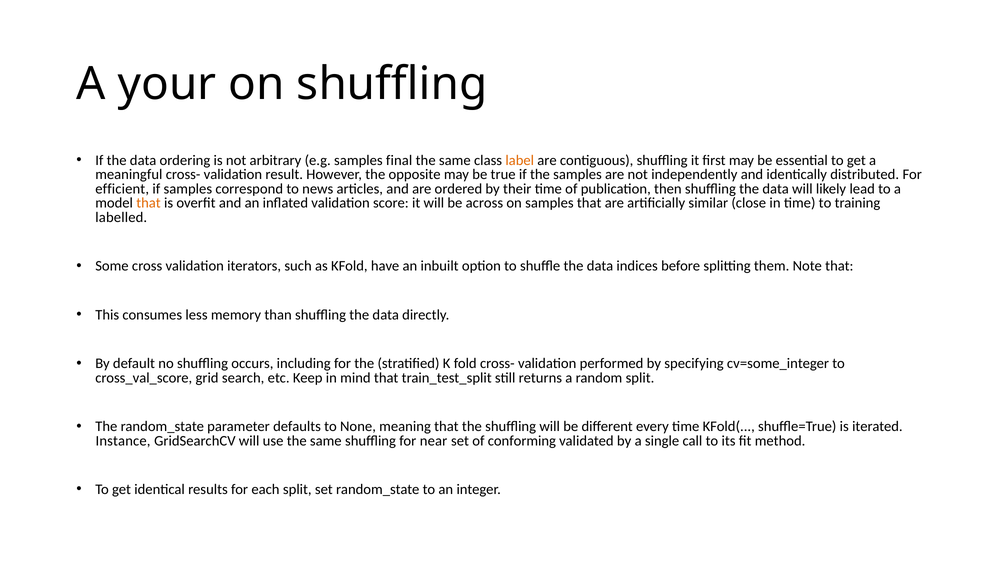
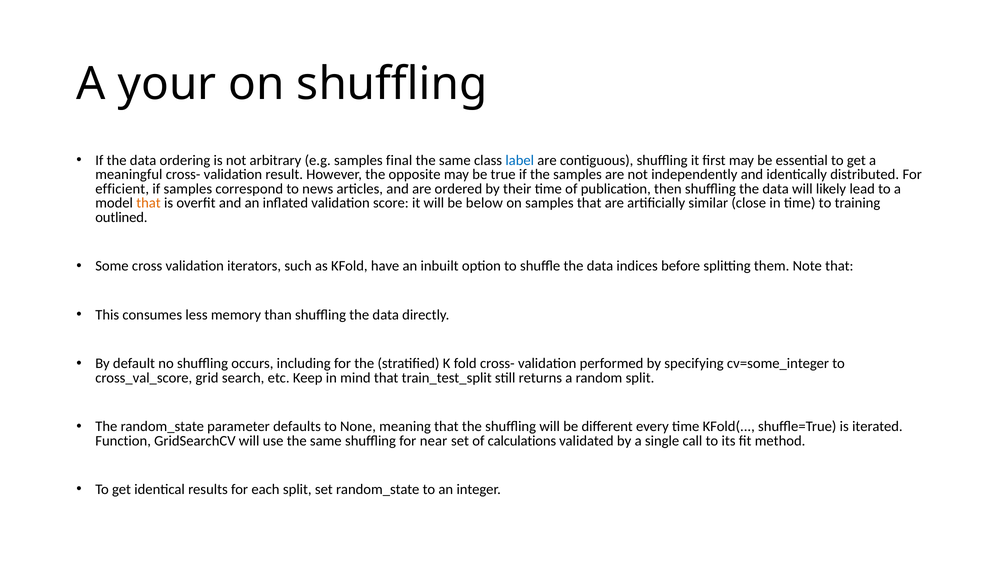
label colour: orange -> blue (520, 160)
across: across -> below (484, 203)
labelled: labelled -> outlined (121, 217)
Instance: Instance -> Function (123, 441)
conforming: conforming -> calculations (522, 441)
